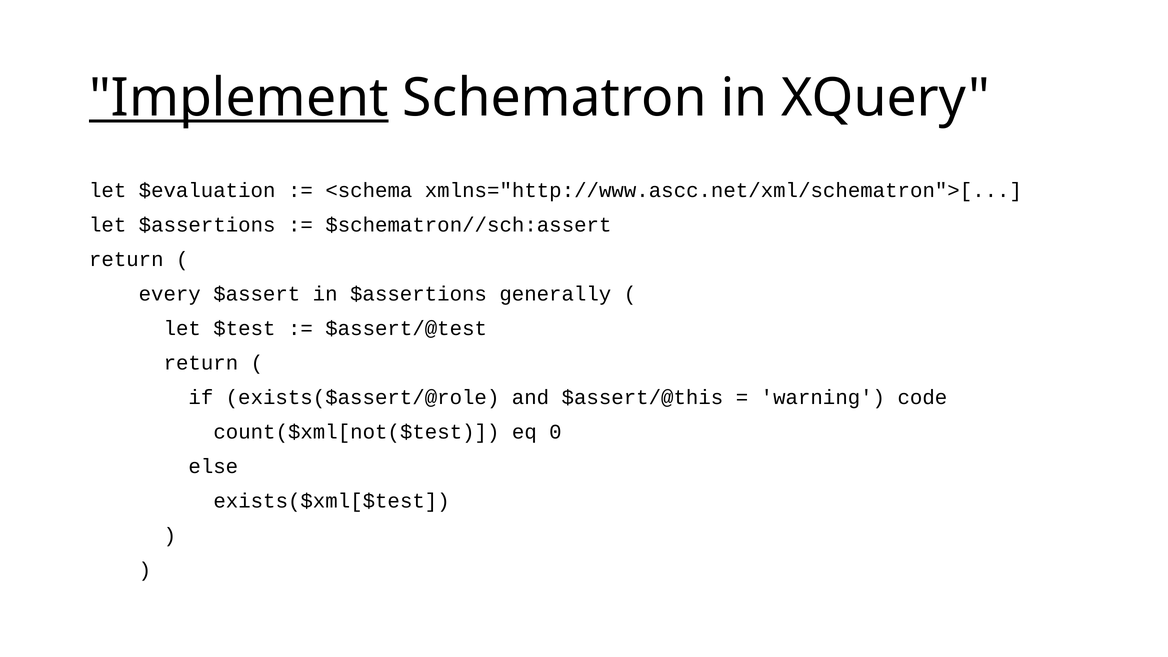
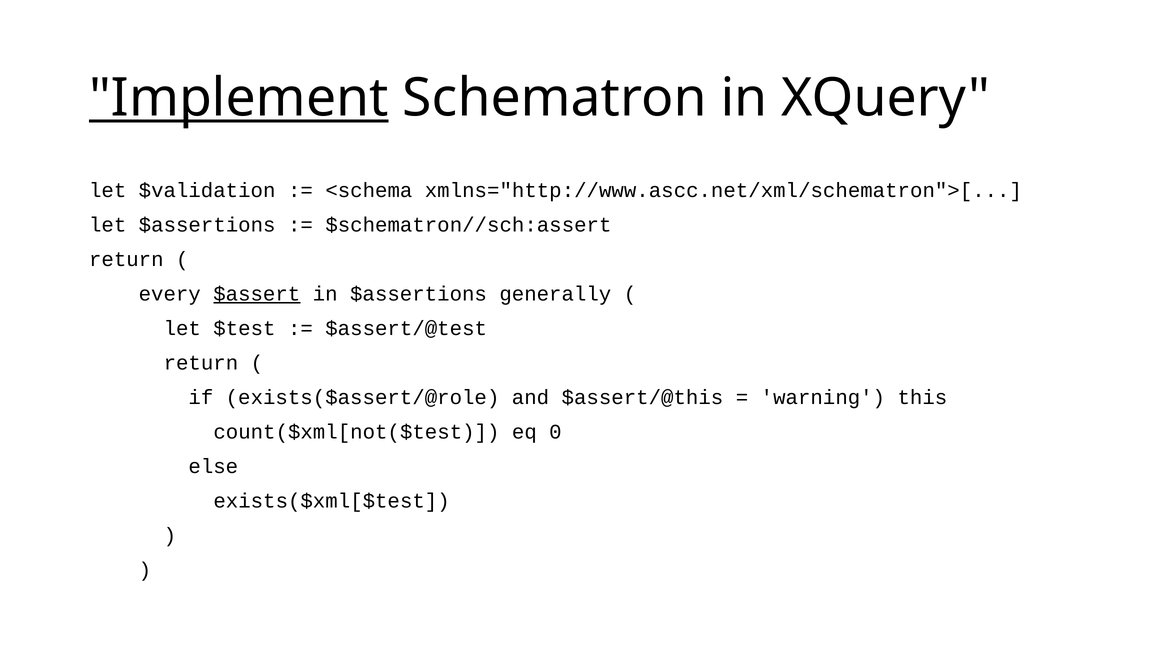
$evaluation: $evaluation -> $validation (207, 190)
$assert underline: none -> present (257, 294)
code: code -> this (922, 397)
